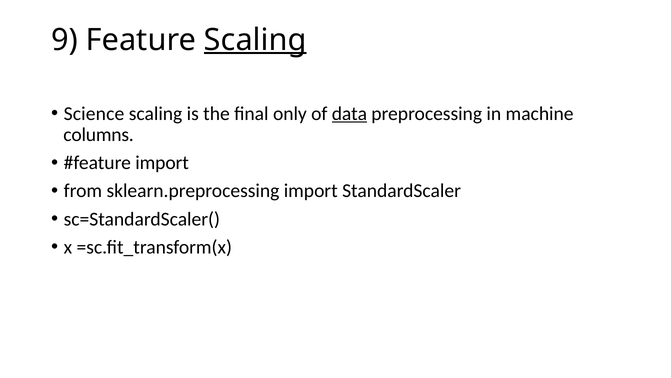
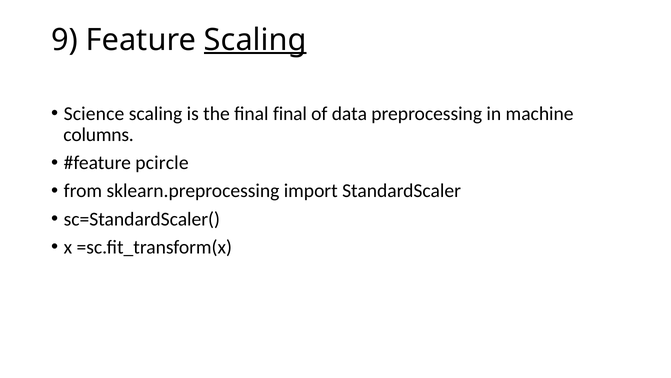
final only: only -> final (290, 113)
data underline: present -> none (349, 113)
import: import -> pcircle (162, 163)
